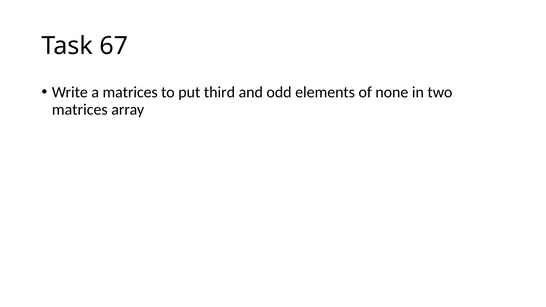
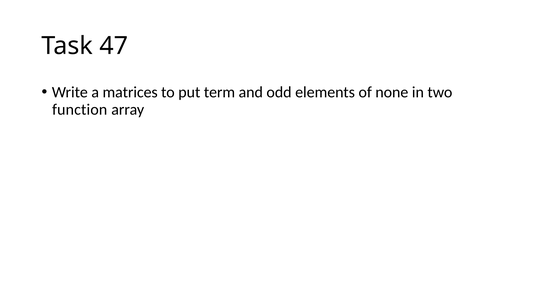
67: 67 -> 47 (114, 46)
third: third -> term (220, 92)
matrices: matrices -> function (80, 110)
